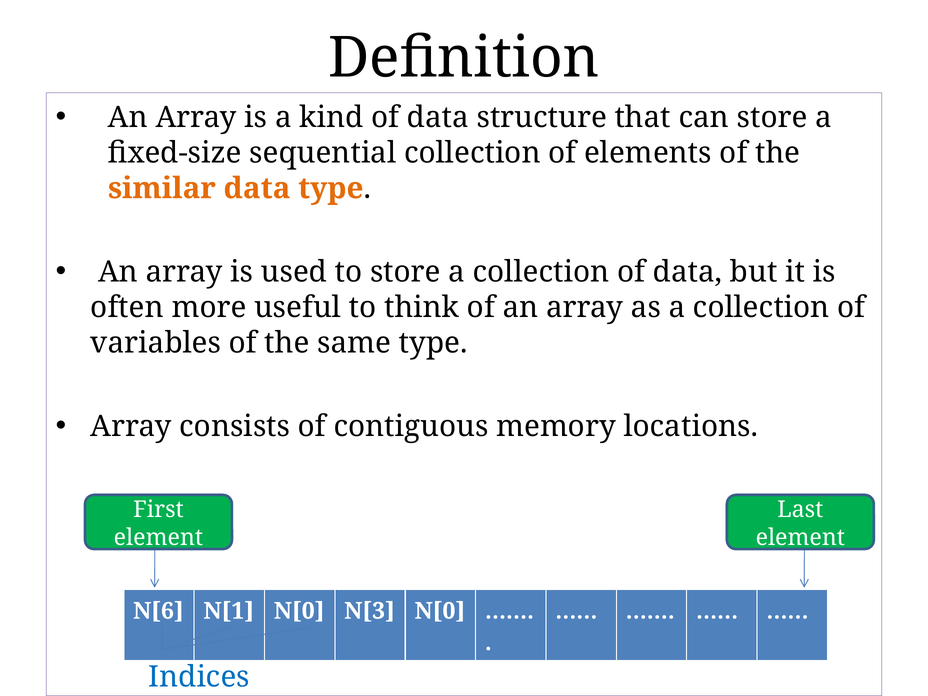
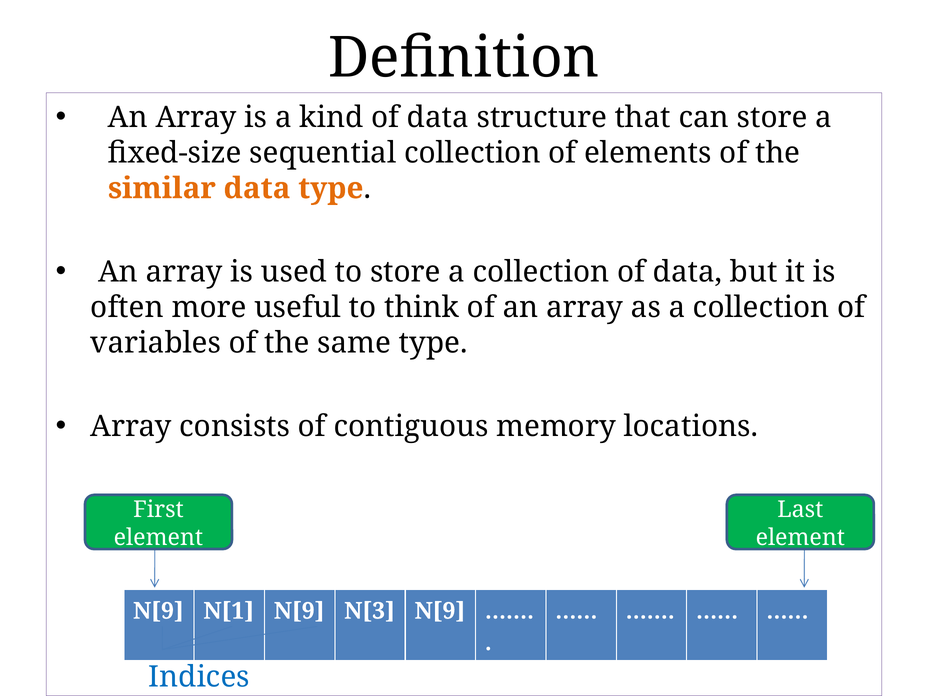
N[6: N[6 -> N[9 (158, 611)
N[1 N[0: N[0 -> N[9 (299, 611)
N[3 N[0: N[0 -> N[9 (440, 611)
